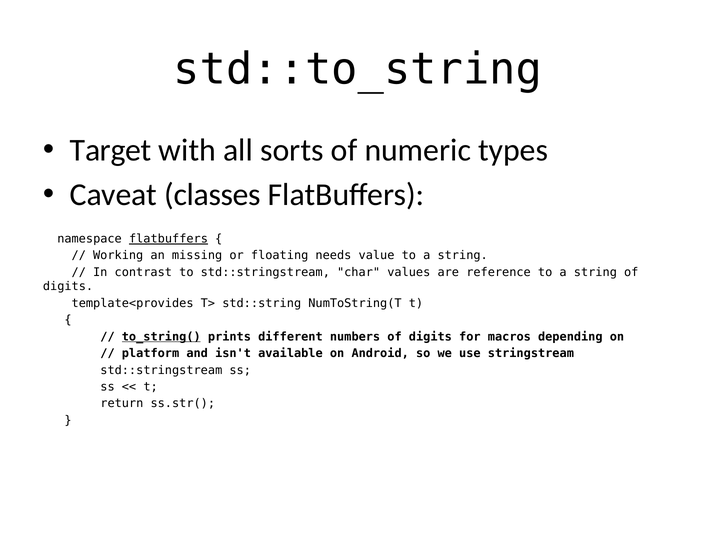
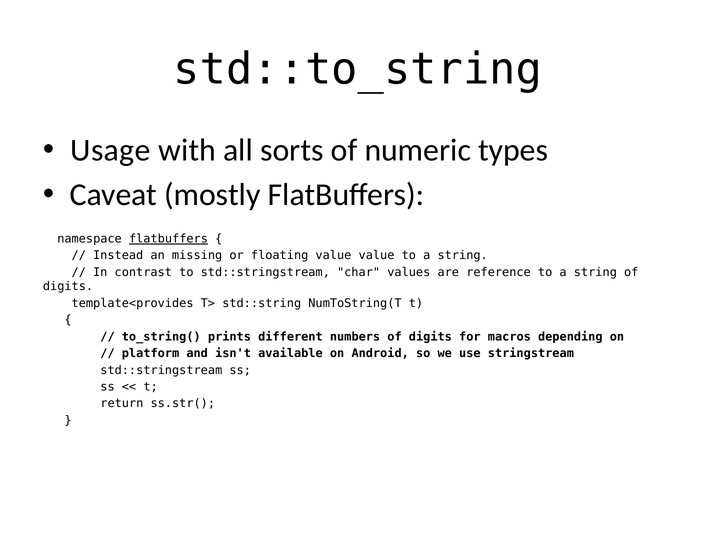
Target: Target -> Usage (110, 150)
classes: classes -> mostly (212, 195)
Working: Working -> Instead (118, 256)
floating needs: needs -> value (333, 256)
to_string( underline: present -> none (161, 337)
